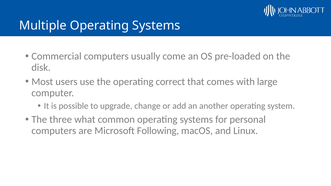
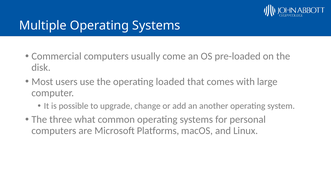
correct: correct -> loaded (170, 82)
Following: Following -> Platforms (158, 131)
